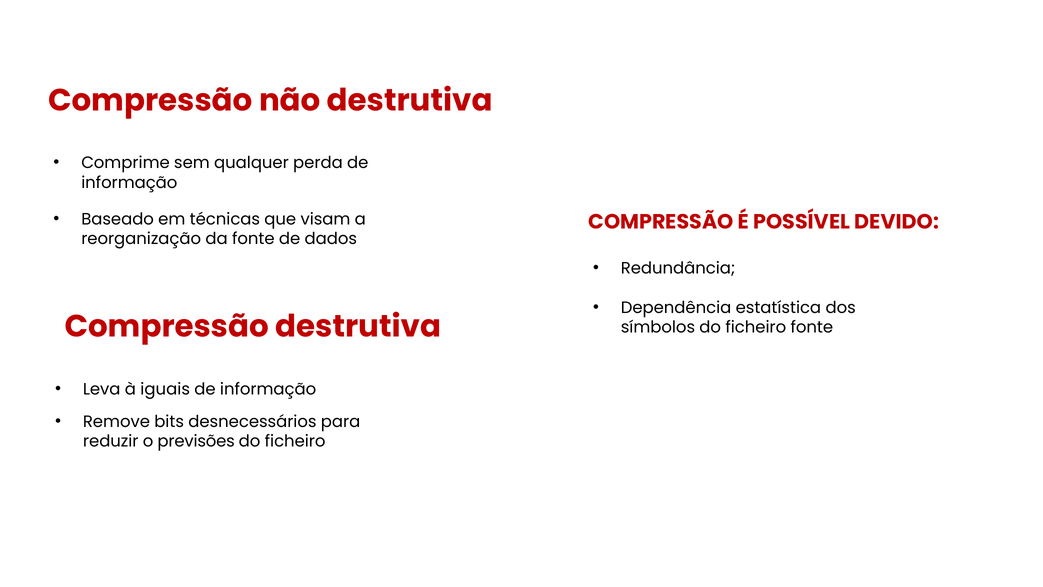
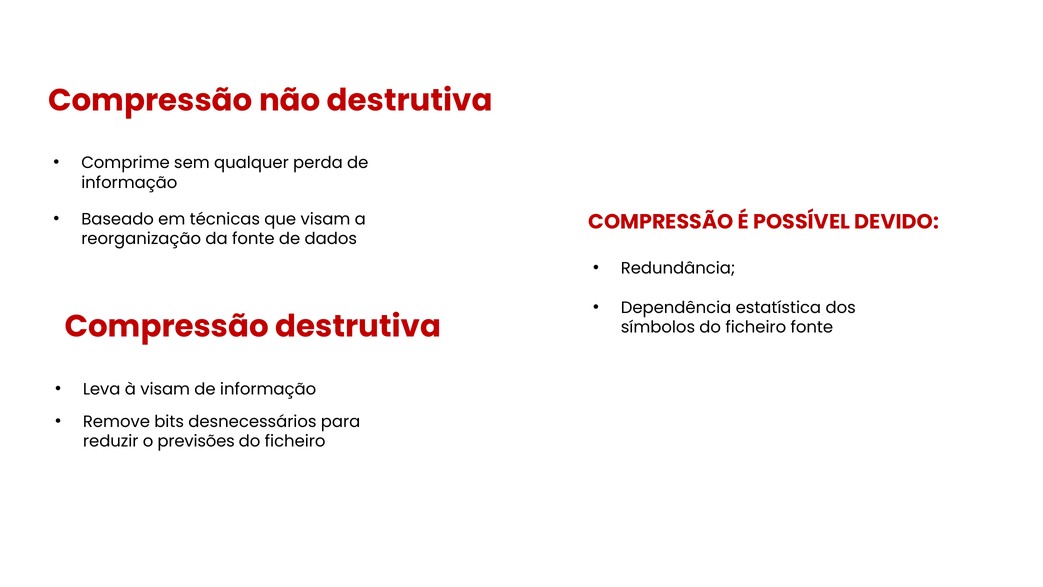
à iguais: iguais -> visam (165, 389)
